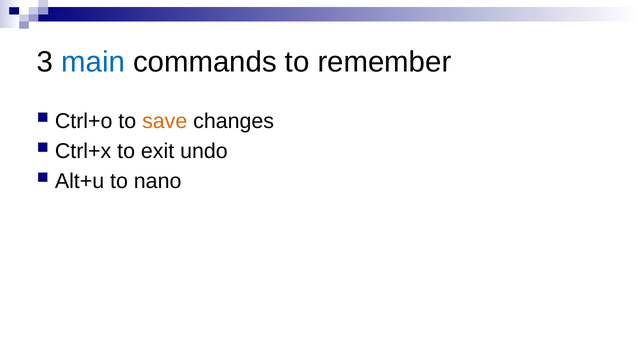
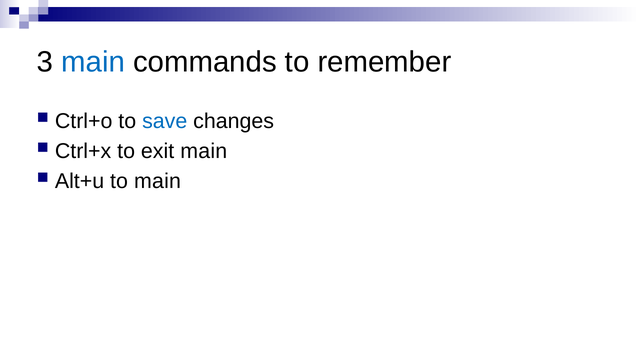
save colour: orange -> blue (165, 121)
exit undo: undo -> main (204, 151)
to nano: nano -> main (158, 181)
